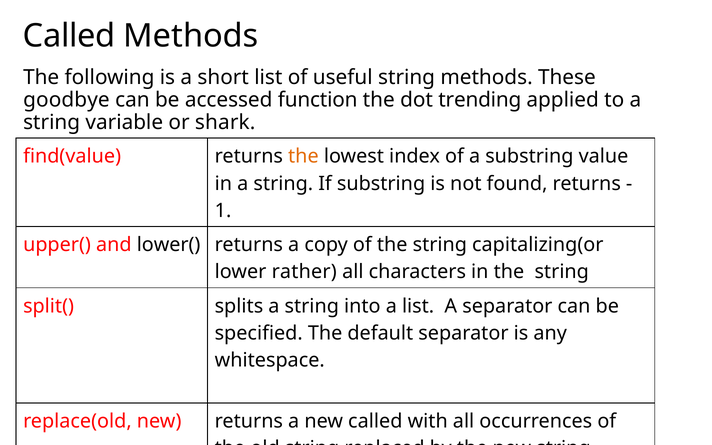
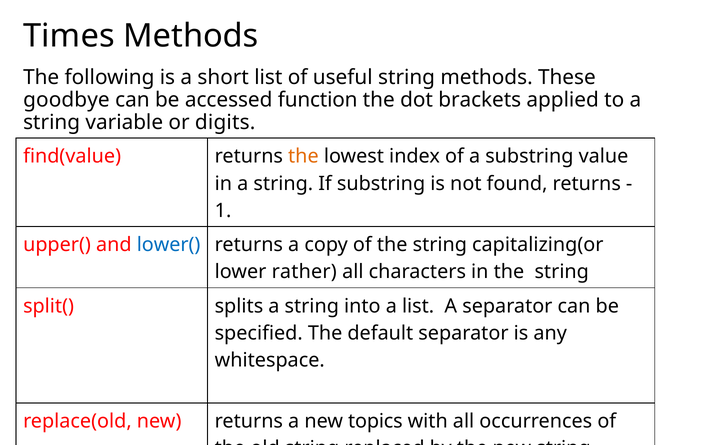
Called: Called -> Times (69, 36)
trending: trending -> brackets (480, 100)
shark: shark -> digits (225, 122)
lower( colour: black -> blue (169, 245)
new called: called -> topics (375, 421)
